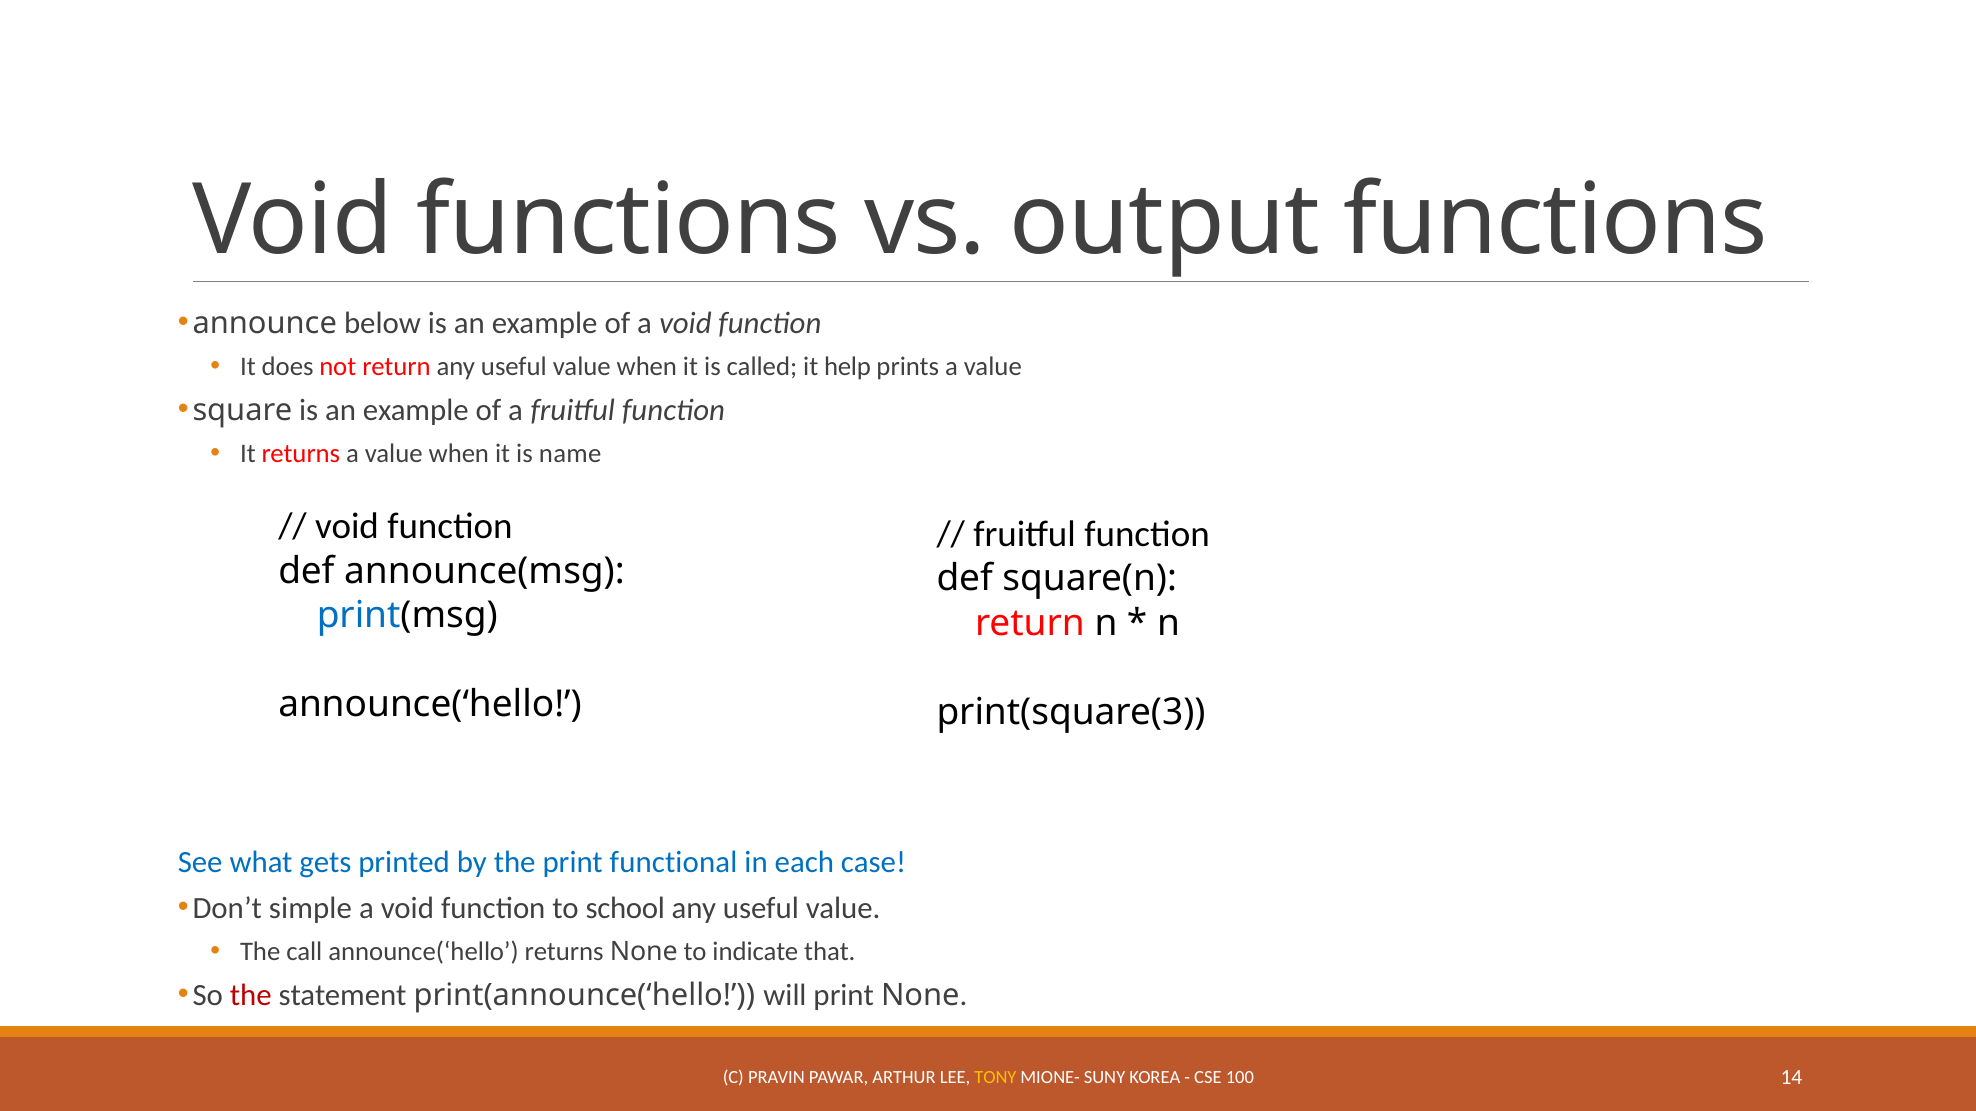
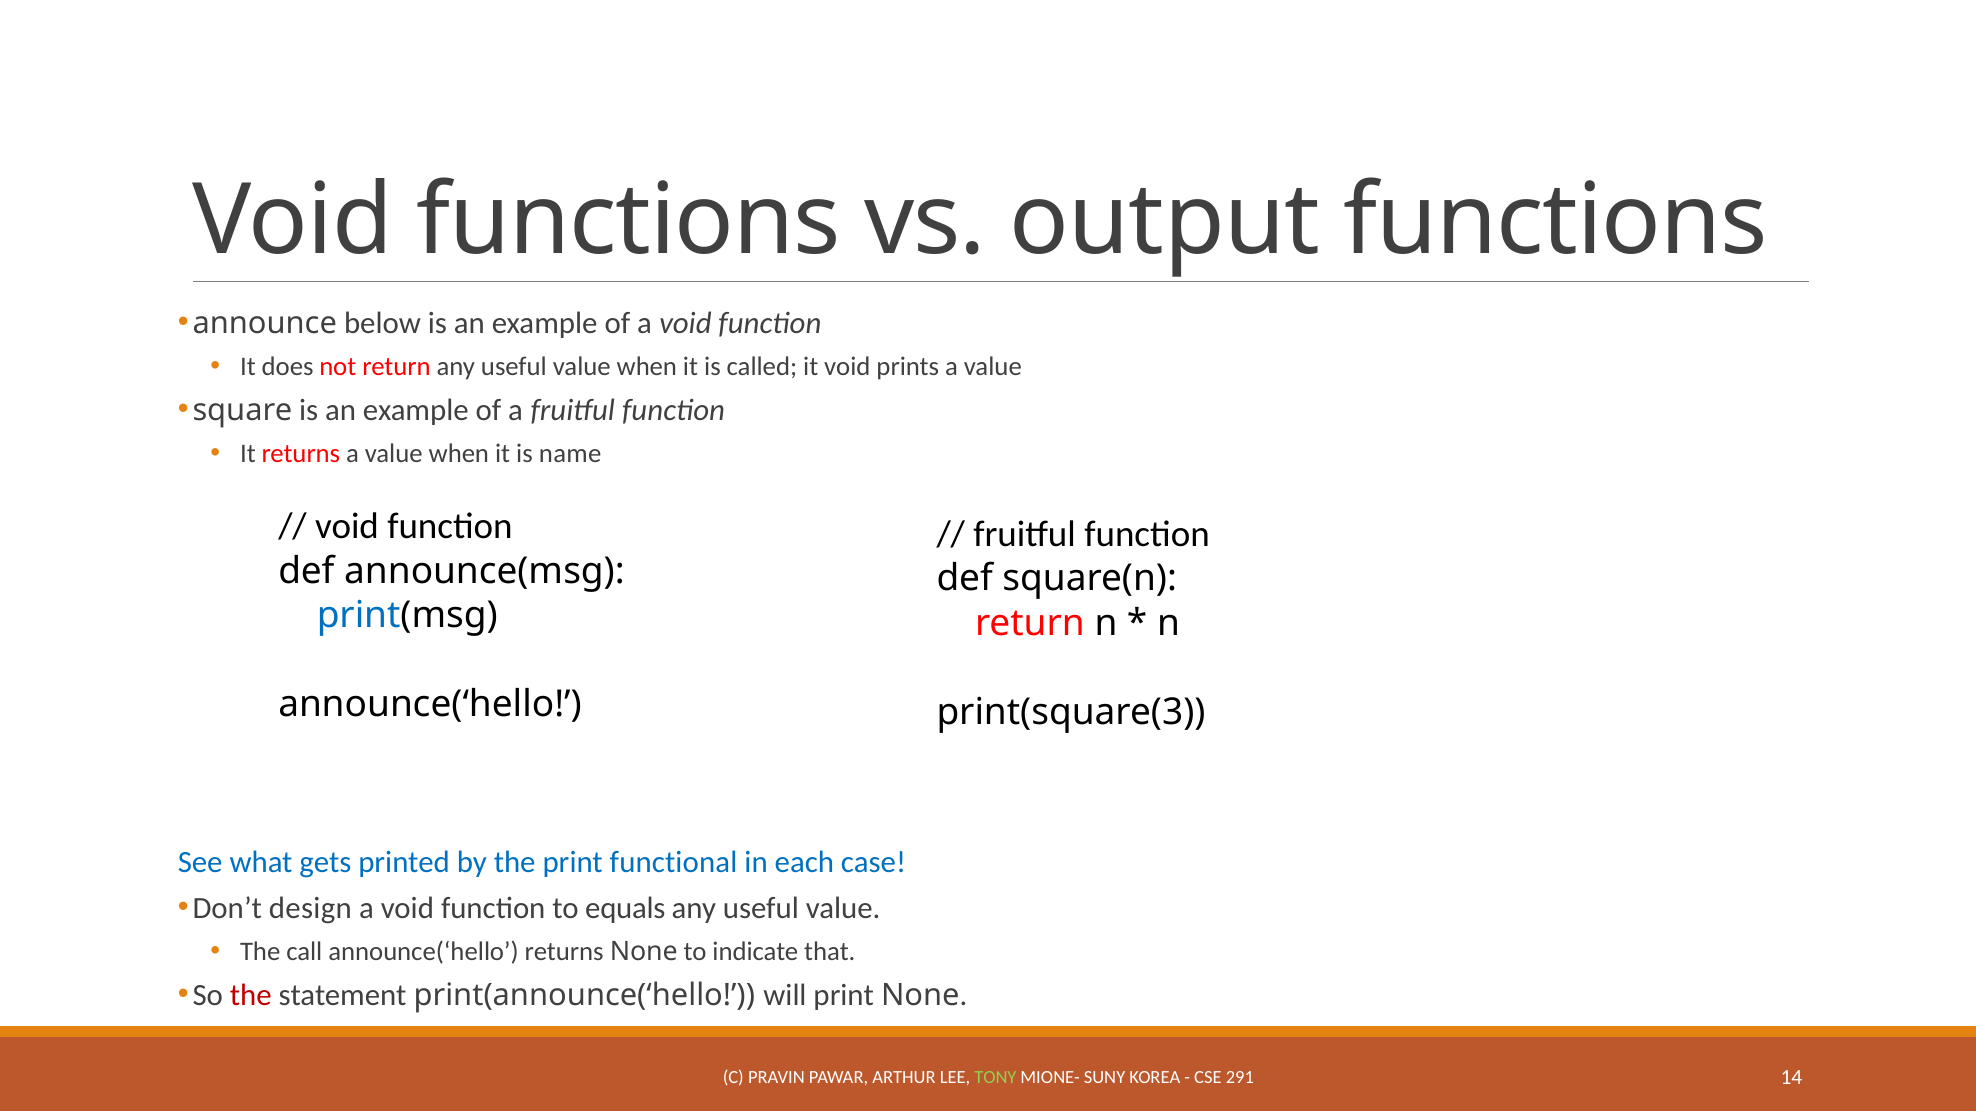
it help: help -> void (847, 367)
simple: simple -> design (310, 908)
school: school -> equals (625, 908)
TONY colour: yellow -> light green (995, 1078)
100: 100 -> 291 (1240, 1078)
